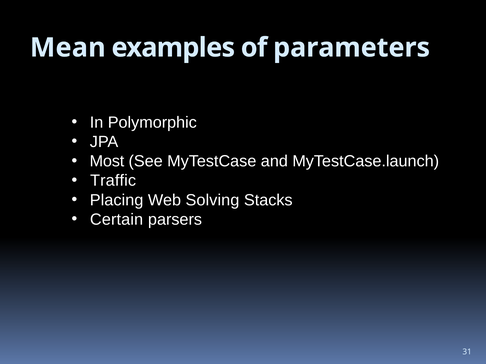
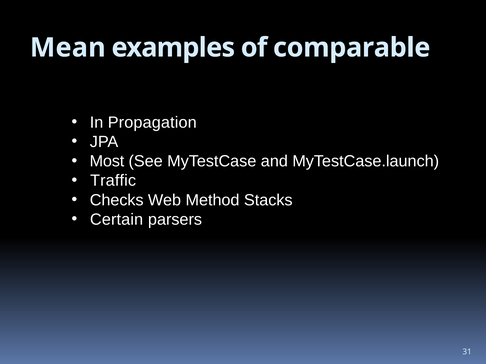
parameters: parameters -> comparable (352, 48)
Polymorphic: Polymorphic -> Propagation (152, 123)
Placing: Placing -> Checks (117, 200)
Solving: Solving -> Method (213, 200)
